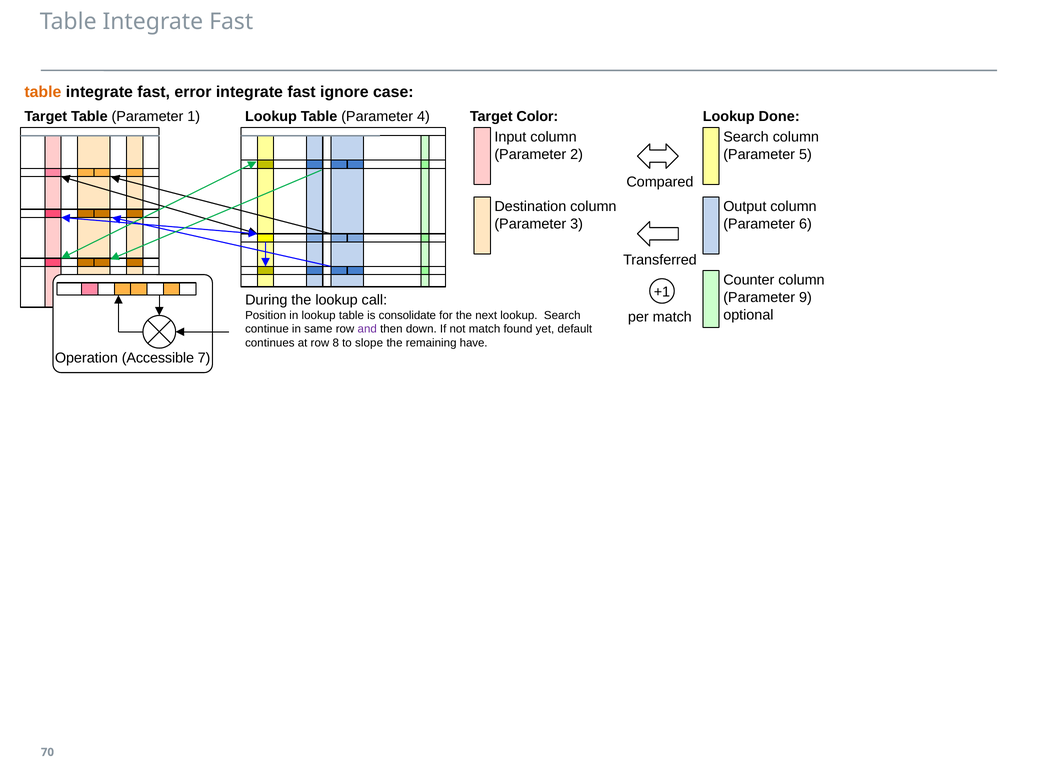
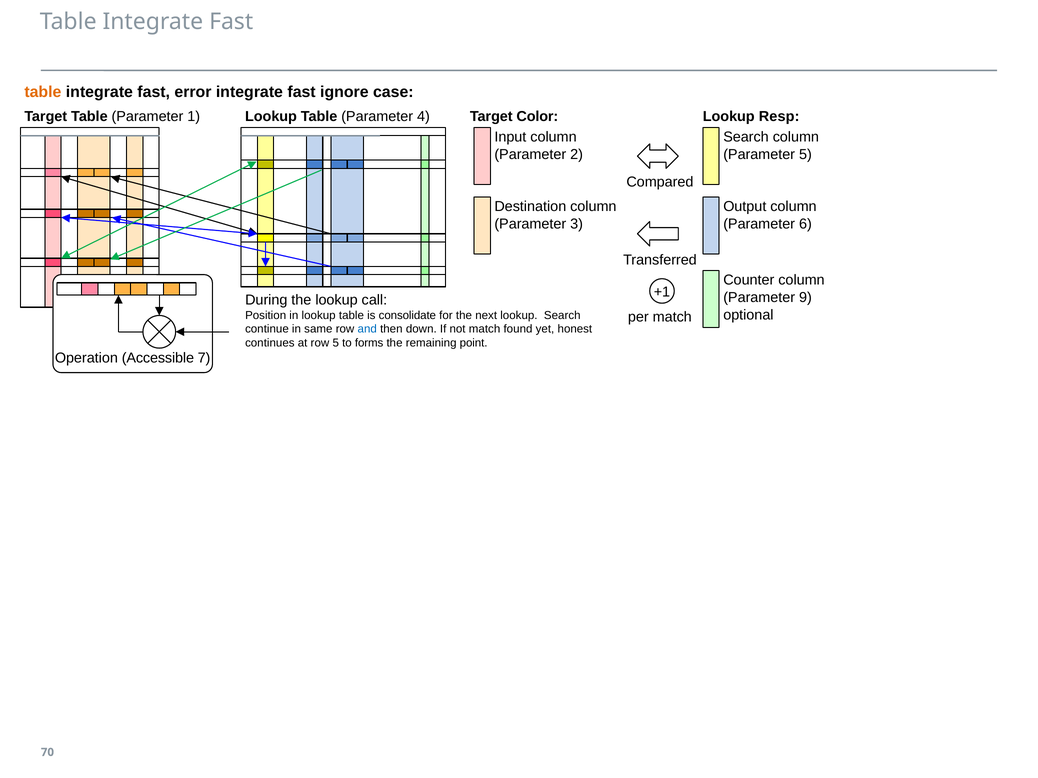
Done: Done -> Resp (779, 116)
and colour: purple -> blue (367, 329)
default: default -> honest (575, 329)
row 8: 8 -> 5 (336, 343)
slope: slope -> forms (369, 343)
have: have -> point (474, 343)
